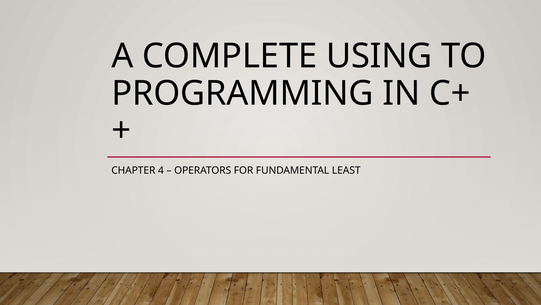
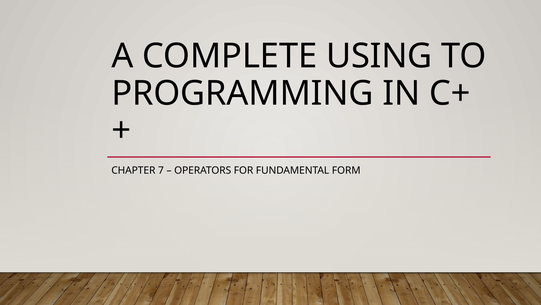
4: 4 -> 7 (161, 170)
LEAST: LEAST -> FORM (346, 170)
